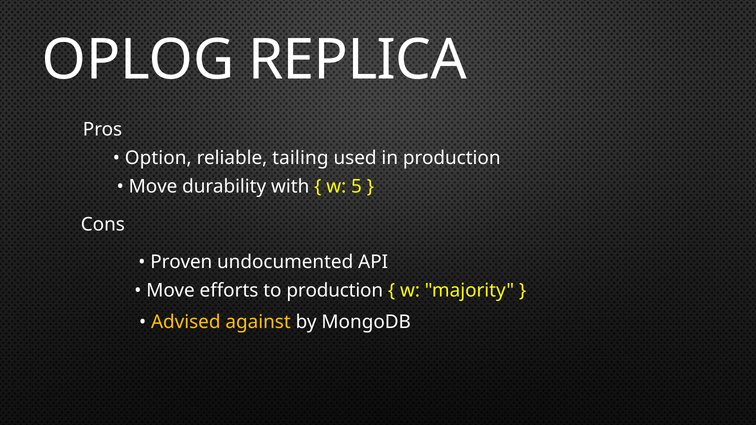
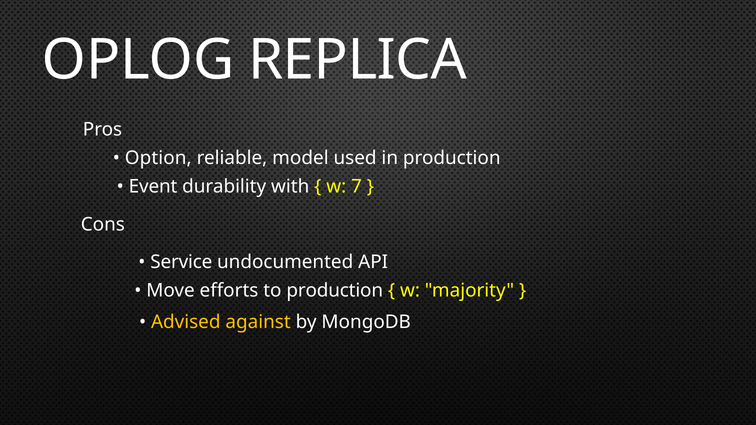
tailing: tailing -> model (300, 158)
Move: Move -> Event (153, 187)
5: 5 -> 7 (357, 187)
Proven: Proven -> Service (181, 262)
